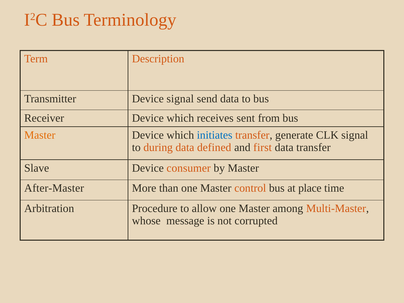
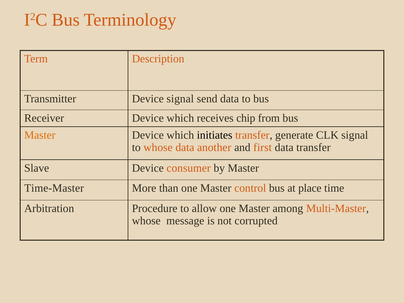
sent: sent -> chip (246, 118)
initiates colour: blue -> black (215, 135)
to during: during -> whose (158, 148)
defined: defined -> another (214, 148)
After-Master: After-Master -> Time-Master (54, 188)
